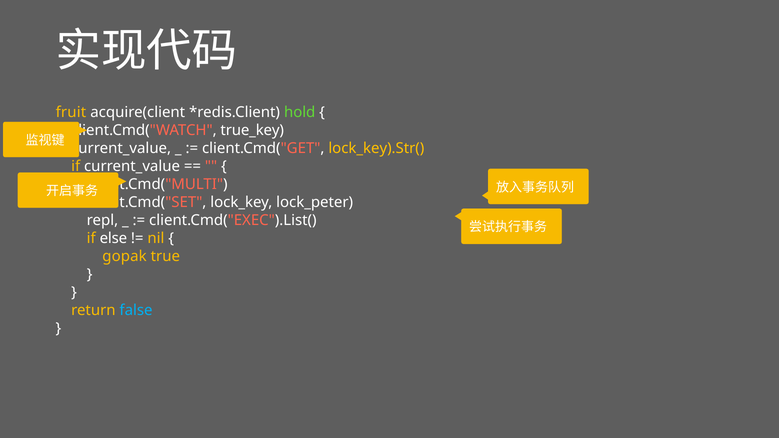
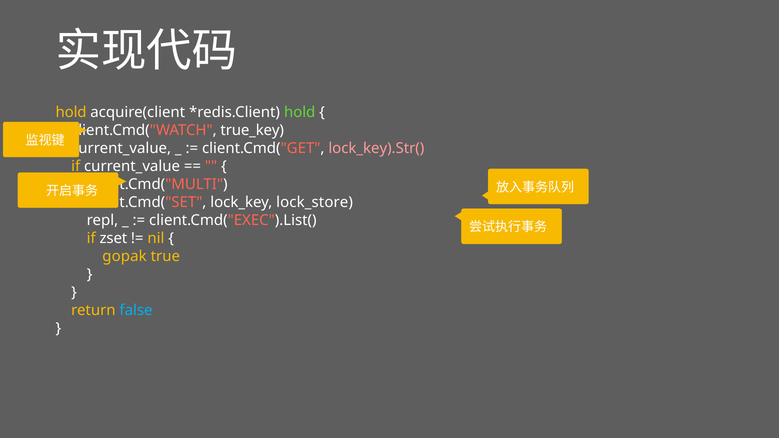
fruit: fruit -> hold (71, 112)
lock_key).Str( colour: yellow -> pink (376, 148)
lock_peter: lock_peter -> lock_store (315, 202)
else: else -> zset (113, 238)
